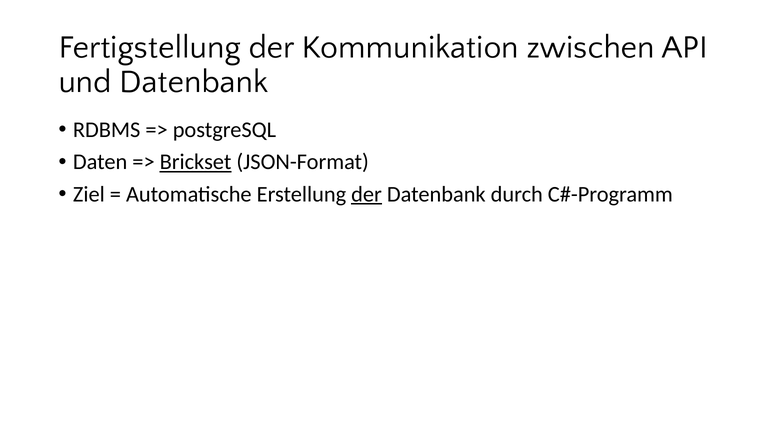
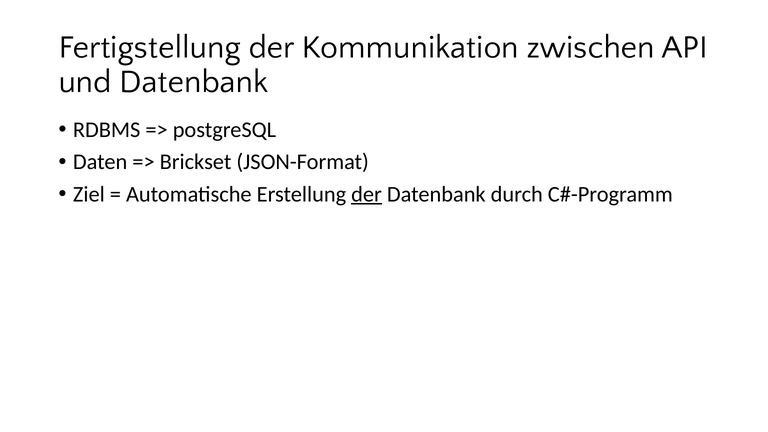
Brickset underline: present -> none (196, 162)
